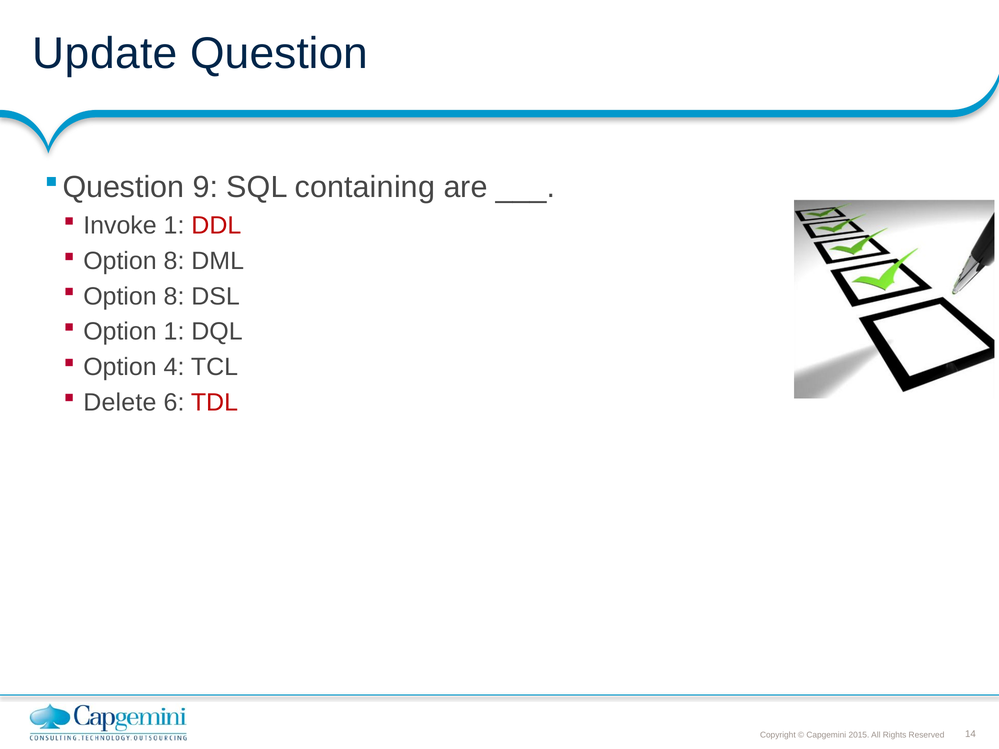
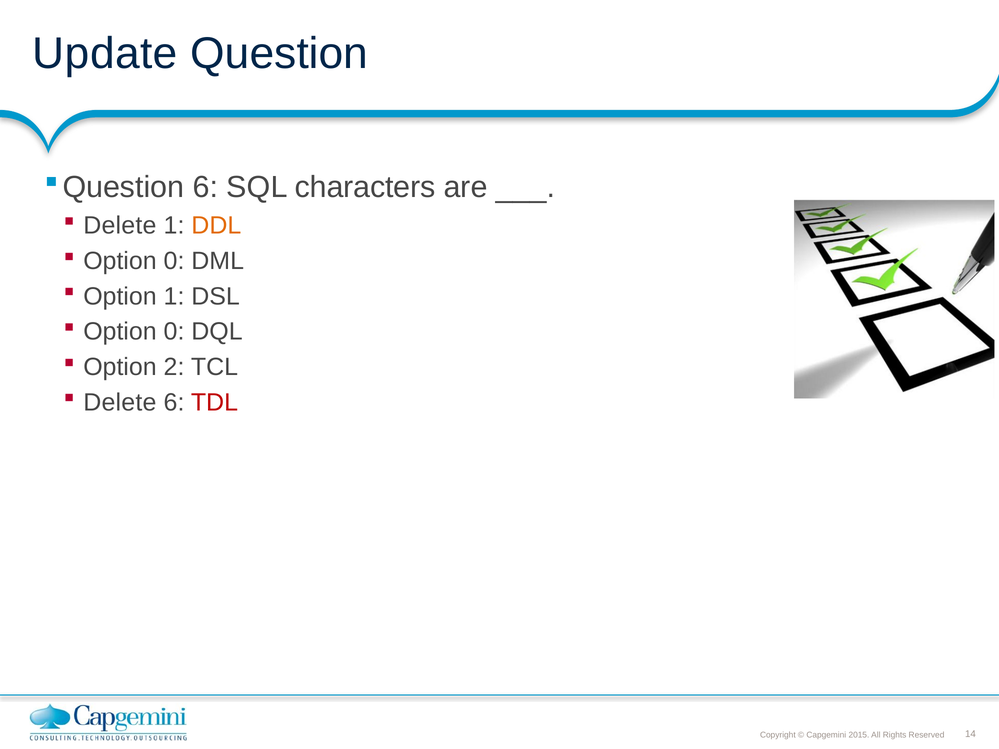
9: 9 -> 6 (205, 187)
containing: containing -> characters (365, 187)
Invoke: Invoke -> Delete (120, 226)
DDL colour: red -> orange (216, 226)
8: 8 -> 0 (174, 261)
8: 8 -> 1 (174, 296)
1: 1 -> 0 (174, 332)
4: 4 -> 2 (174, 367)
